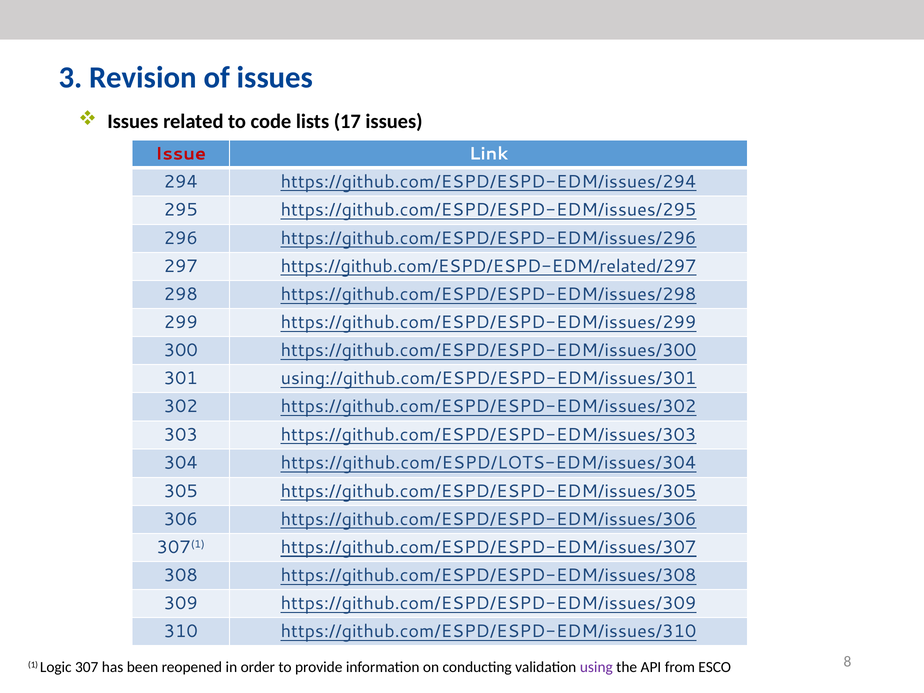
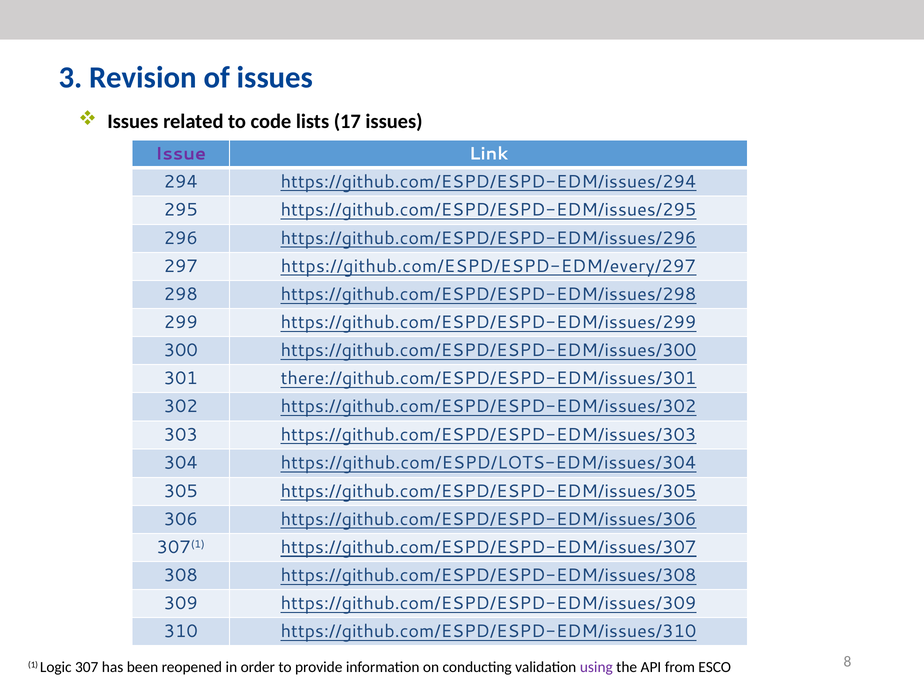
Issue colour: red -> purple (181, 154)
https://github.com/ESPD/ESPD-EDM/related/297: https://github.com/ESPD/ESPD-EDM/related/297 -> https://github.com/ESPD/ESPD-EDM/every/297 (488, 266)
using://github.com/ESPD/ESPD-EDM/issues/301: using://github.com/ESPD/ESPD-EDM/issues/301 -> there://github.com/ESPD/ESPD-EDM/issues/301 (489, 378)
